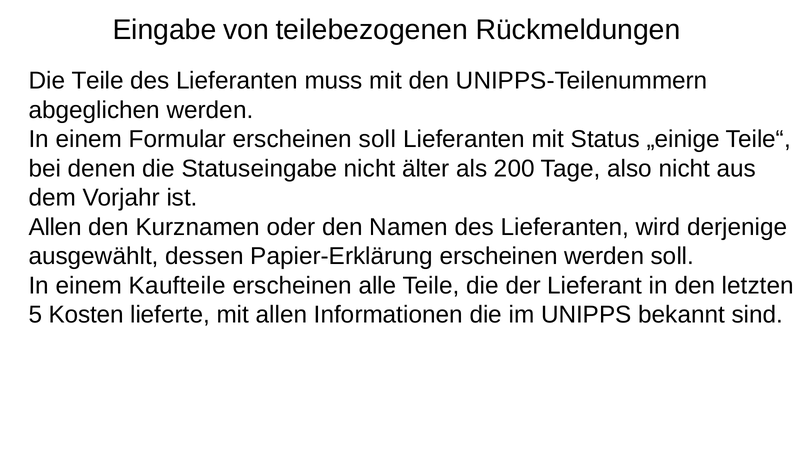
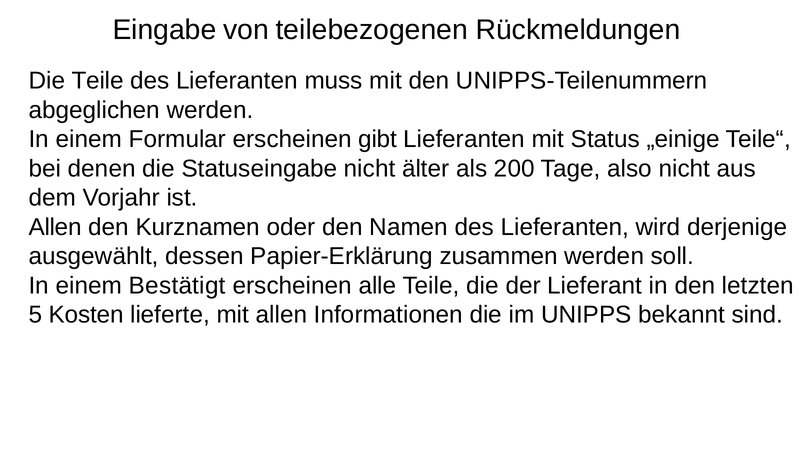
erscheinen soll: soll -> gibt (378, 139)
Papier-Erklärung erscheinen: erscheinen -> zusammen (499, 256)
Kaufteile: Kaufteile -> Bestätigt (177, 285)
